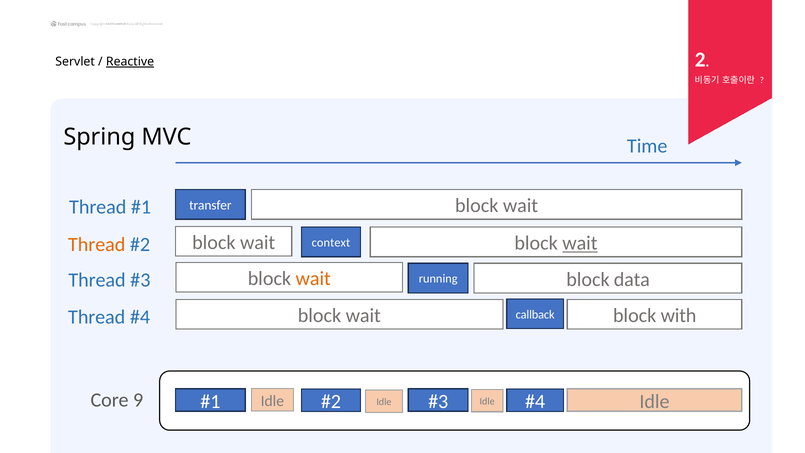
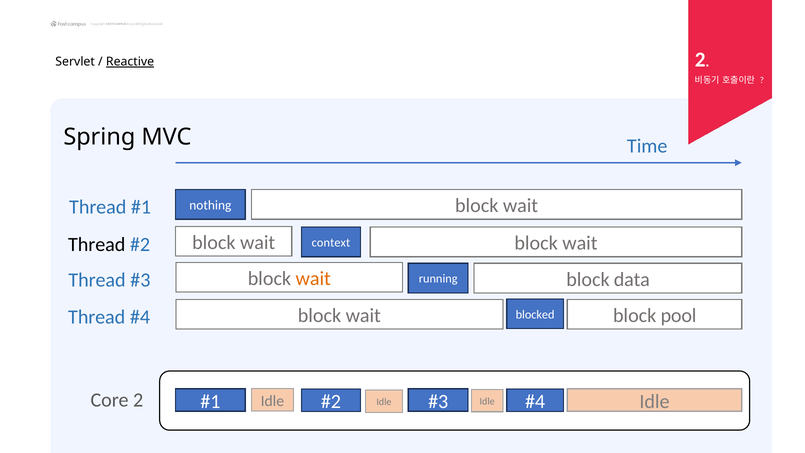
transfer: transfer -> nothing (210, 205)
wait underline: present -> none (580, 243)
Thread colour: orange -> black (97, 245)
with: with -> pool (679, 315)
callback: callback -> blocked (535, 315)
Core 9: 9 -> 2 (138, 400)
